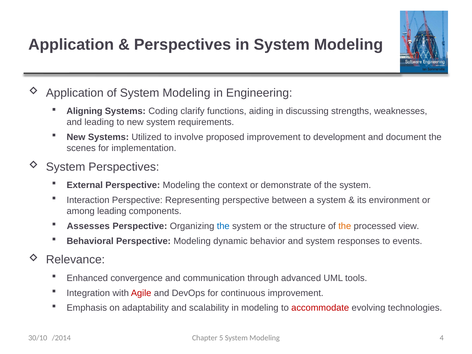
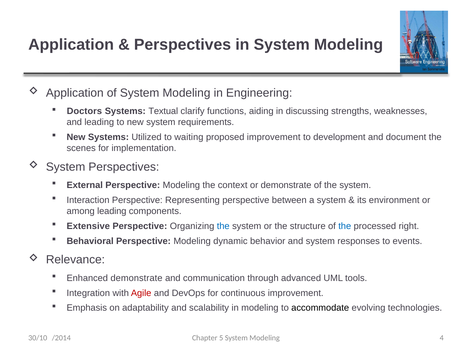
Aligning: Aligning -> Doctors (84, 111)
Coding: Coding -> Textual (163, 111)
involve: involve -> waiting (189, 137)
Assesses: Assesses -> Extensive (88, 226)
the colour: orange -> blue (345, 226)
view: view -> right (409, 226)
Enhanced convergence: convergence -> demonstrate (137, 278)
accommodate colour: red -> black (320, 308)
